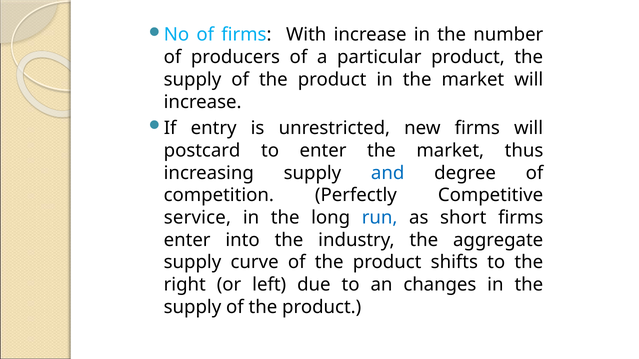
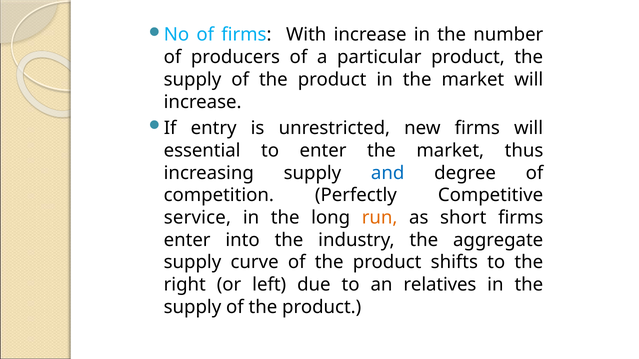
postcard: postcard -> essential (202, 151)
run colour: blue -> orange (380, 218)
changes: changes -> relatives (440, 285)
